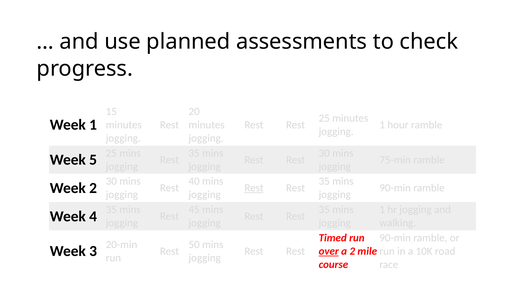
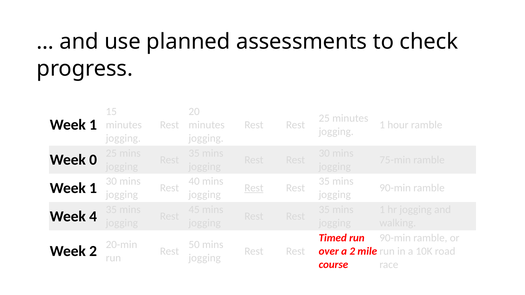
5: 5 -> 0 (93, 160)
2: 2 -> 1 (93, 188)
Week 3: 3 -> 2 (93, 251)
over underline: present -> none (329, 251)
